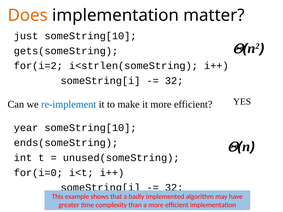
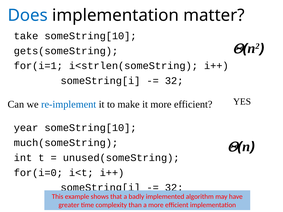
Does colour: orange -> blue (28, 15)
just: just -> take (26, 36)
for(i=2: for(i=2 -> for(i=1 (38, 66)
ends(someString: ends(someString -> much(someString (66, 143)
